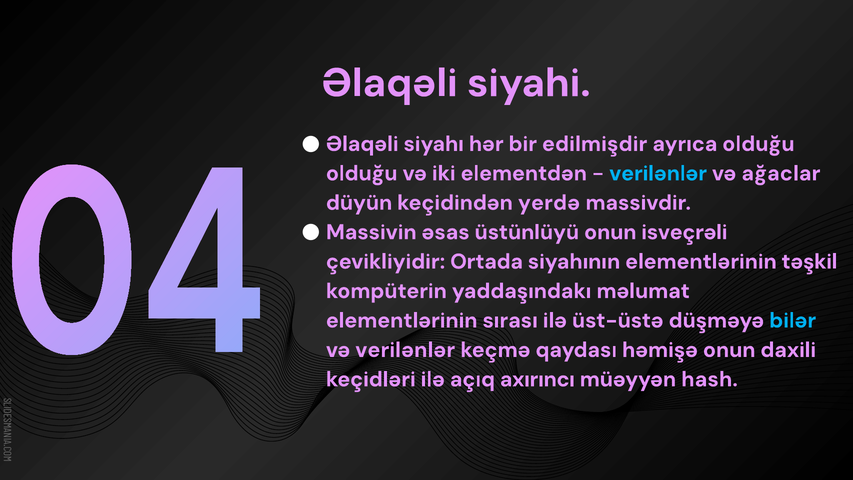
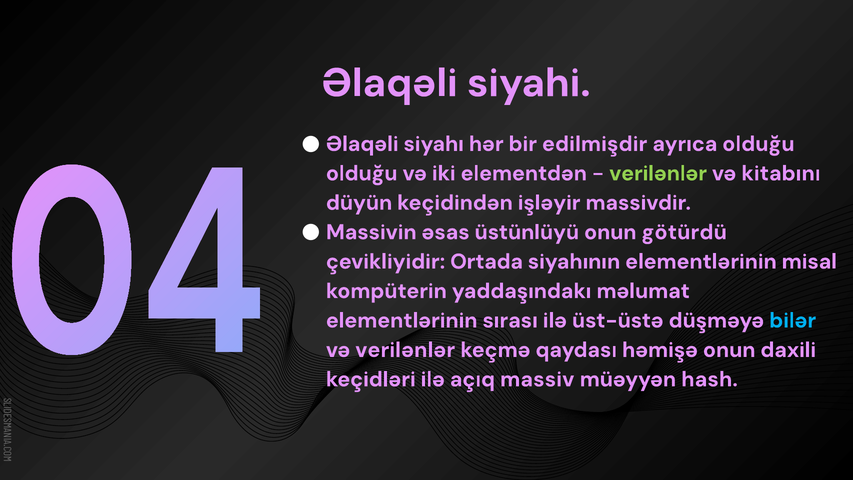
verilənlər colour: light blue -> light green (658, 173)
ağaclar: ağaclar -> kitabını (781, 173)
yerdə: yerdə -> işləyir (549, 203)
isveçrəli: isveçrəli -> götürdü (684, 232)
təşkil: təşkil -> misal (809, 261)
axırıncı: axırıncı -> massiv (537, 379)
